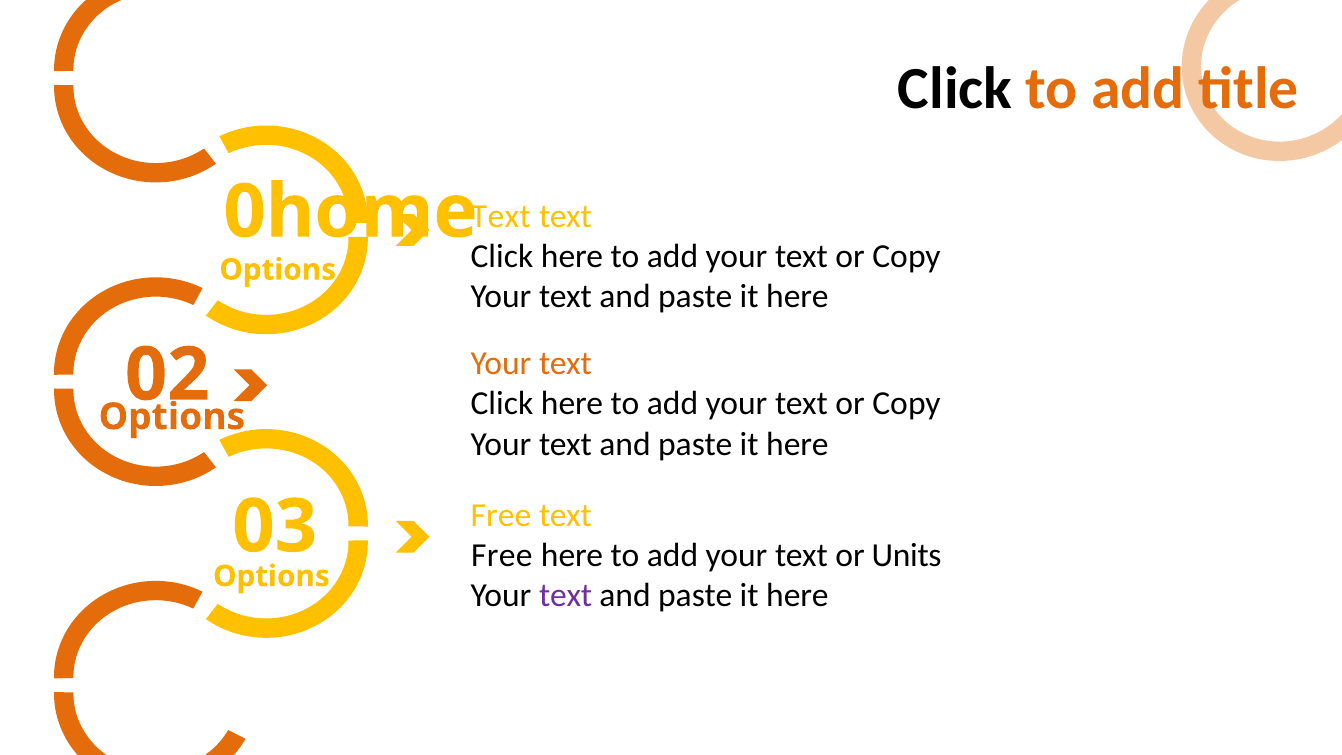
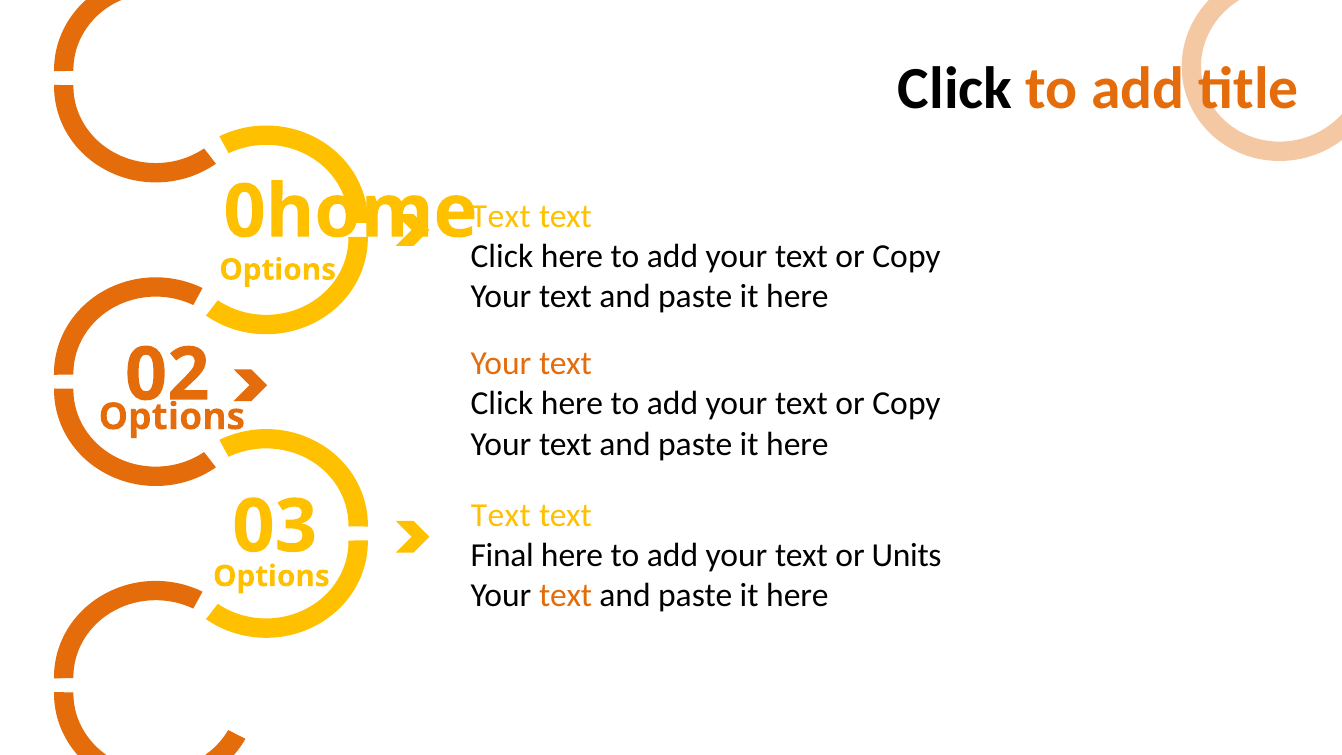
Free: Free -> Text (501, 515)
Free: Free -> Final (502, 555)
text colour: purple -> orange (566, 596)
